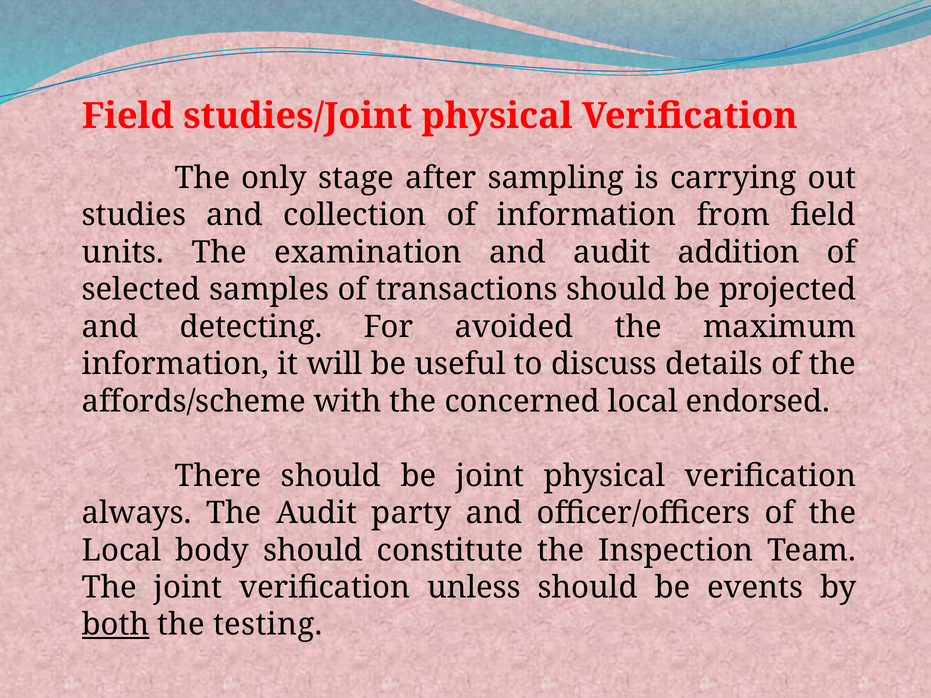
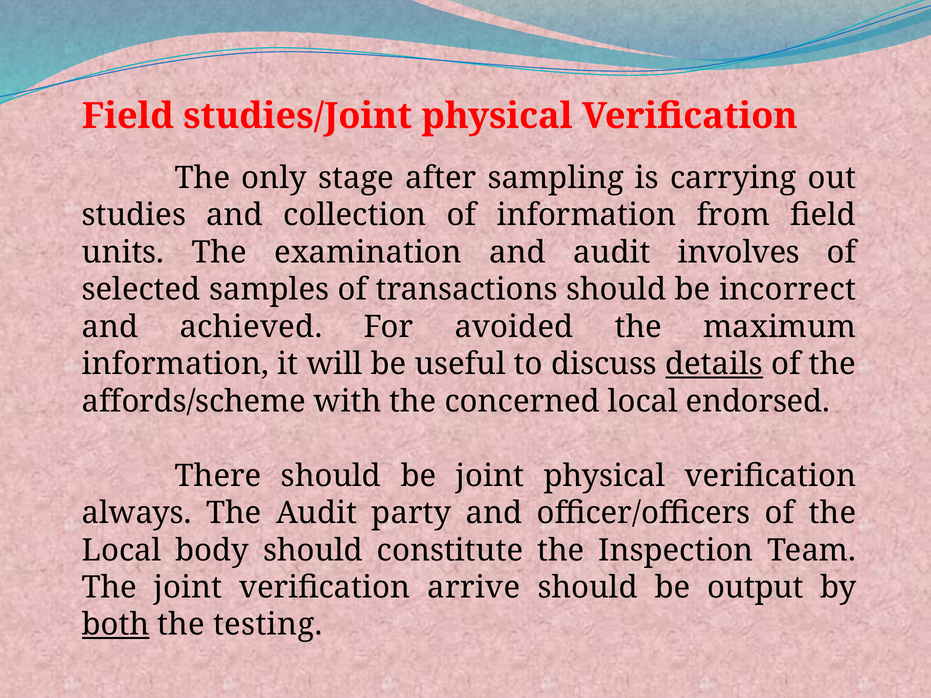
addition: addition -> involves (739, 253)
projected: projected -> incorrect (787, 290)
detecting: detecting -> achieved (251, 327)
details underline: none -> present (714, 364)
unless: unless -> arrive (474, 588)
events: events -> output (755, 588)
